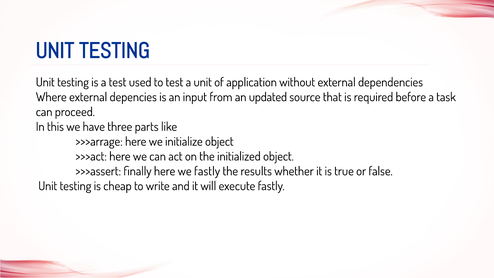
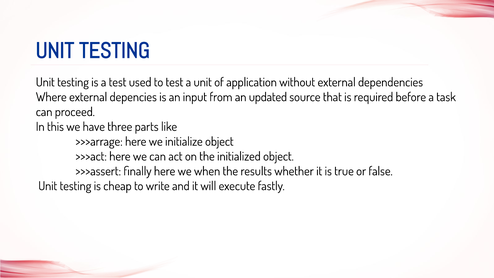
we fastly: fastly -> when (207, 171)
